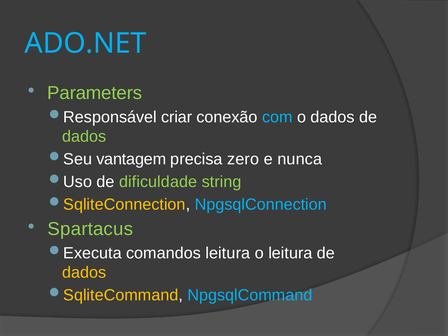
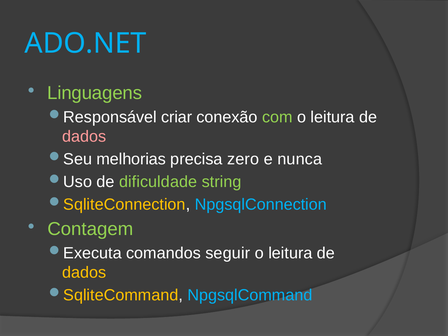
Parameters: Parameters -> Linguagens (95, 93)
com colour: light blue -> light green (277, 117)
dados: dados -> leitura (333, 117)
dados colour: light green -> pink (84, 136)
vantagem: vantagem -> melhorias (131, 159)
Spartacus: Spartacus -> Contagem (90, 229)
comandos leitura: leitura -> seguir (228, 253)
